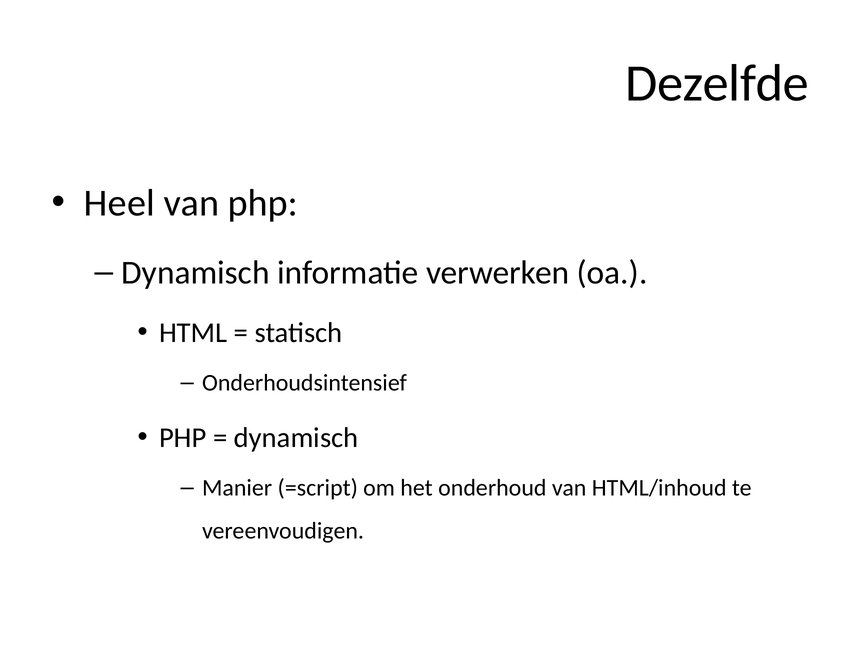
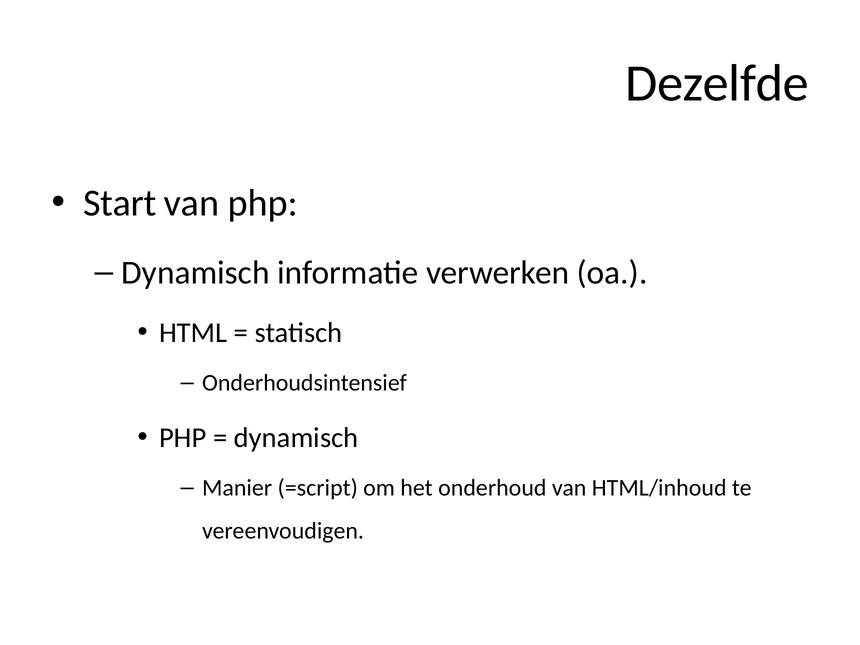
Heel: Heel -> Start (120, 203)
